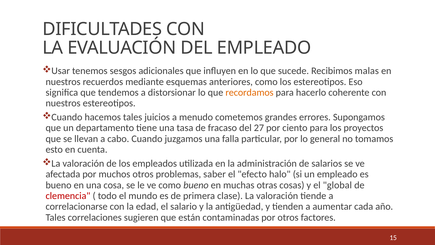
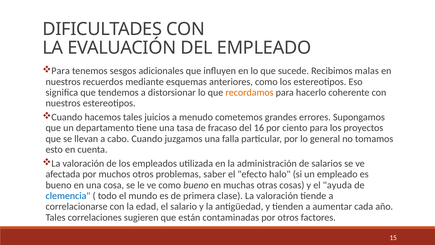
Usar: Usar -> Para (61, 71)
27: 27 -> 16 (259, 128)
global: global -> ayuda (337, 185)
clemencia colour: red -> blue (68, 196)
